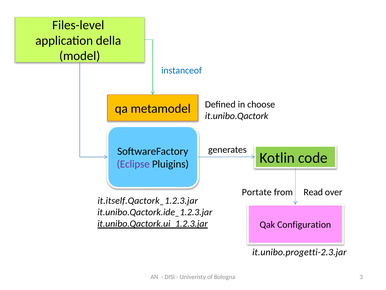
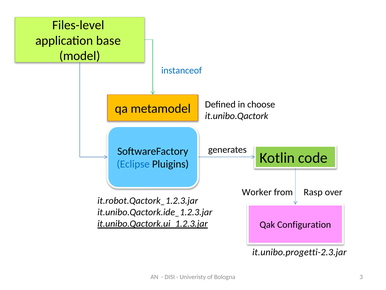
della: della -> base (108, 40)
Eclipse colour: purple -> blue (133, 164)
Portate: Portate -> Worker (257, 192)
Read: Read -> Rasp (313, 192)
it.itself.Qactork_1.2.3.jar: it.itself.Qactork_1.2.3.jar -> it.robot.Qactork_1.2.3.jar (148, 200)
